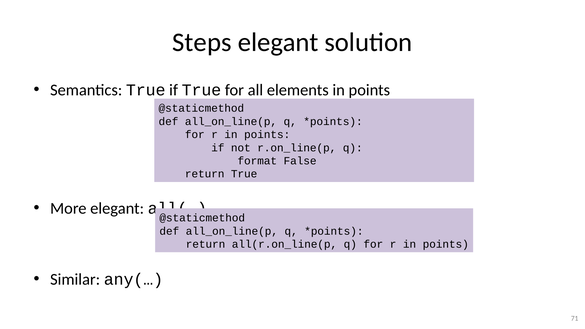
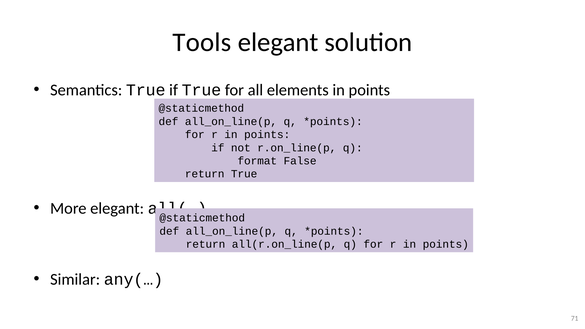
Steps: Steps -> Tools (202, 42)
